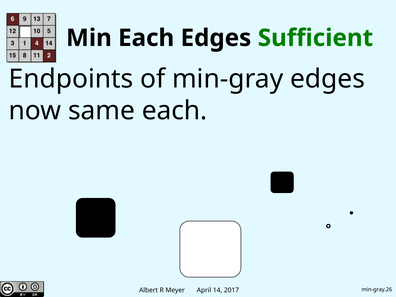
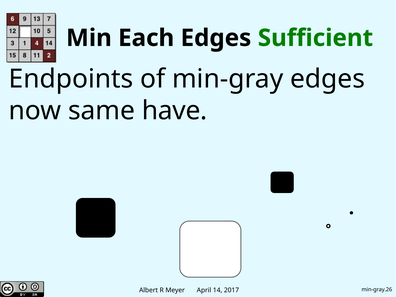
same each: each -> have (175, 111)
